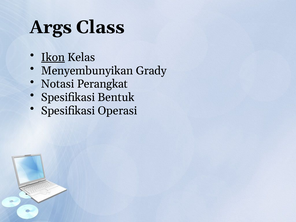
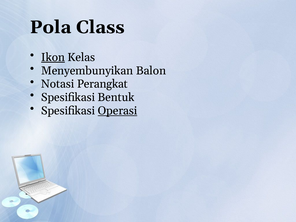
Args: Args -> Pola (51, 27)
Grady: Grady -> Balon (151, 71)
Operasi underline: none -> present (118, 111)
